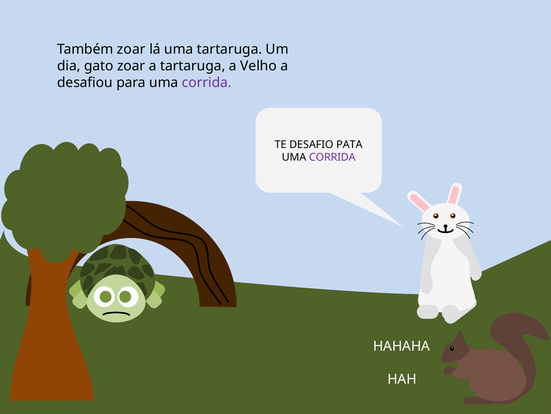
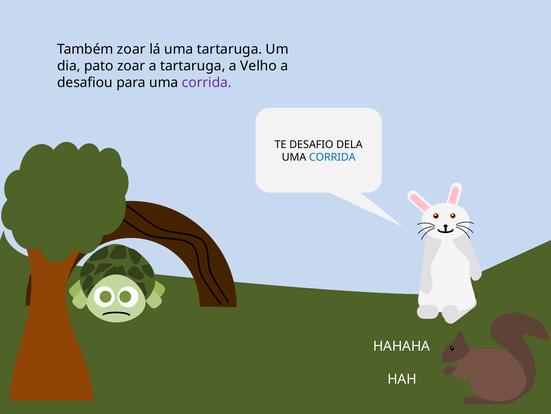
gato: gato -> pato (99, 66)
PATA: PATA -> DELA (349, 144)
CORRIDA colour: purple -> blue (332, 157)
